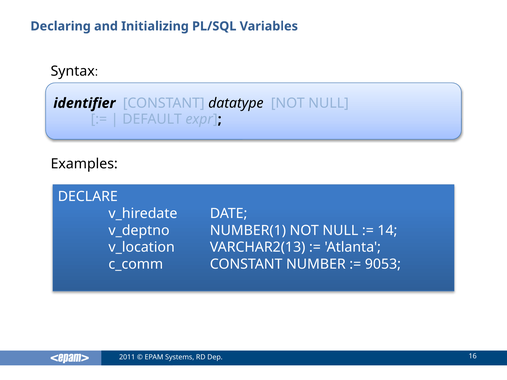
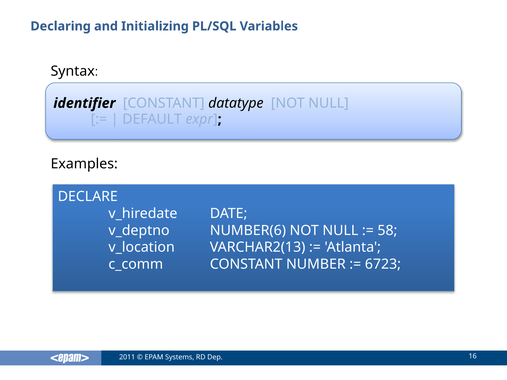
NUMBER(1: NUMBER(1 -> NUMBER(6 (248, 231)
14: 14 -> 58 (387, 231)
9053: 9053 -> 6723 (383, 264)
